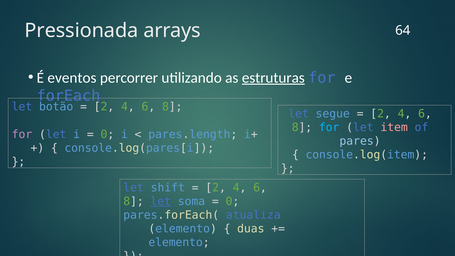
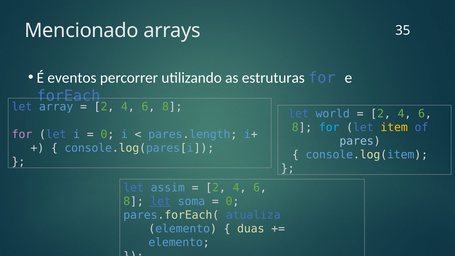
Pressionada: Pressionada -> Mencionado (82, 31)
64: 64 -> 35 (403, 31)
estruturas underline: present -> none (273, 78)
botão: botão -> array (56, 107)
segue: segue -> world (333, 114)
item colour: pink -> yellow (394, 127)
shift: shift -> assim (168, 188)
